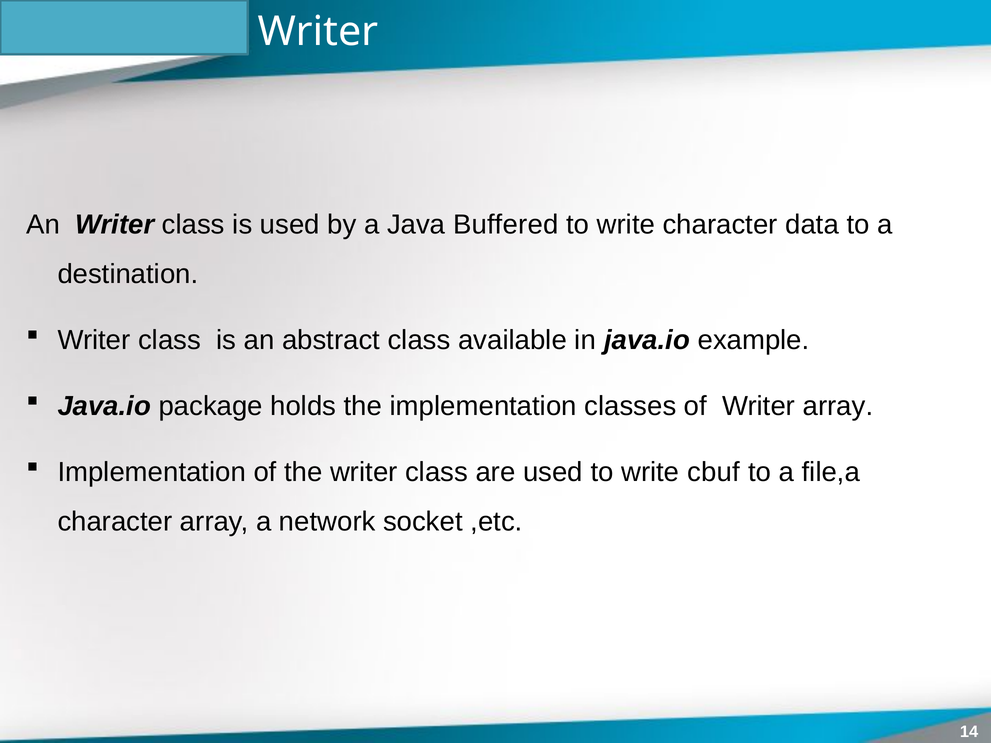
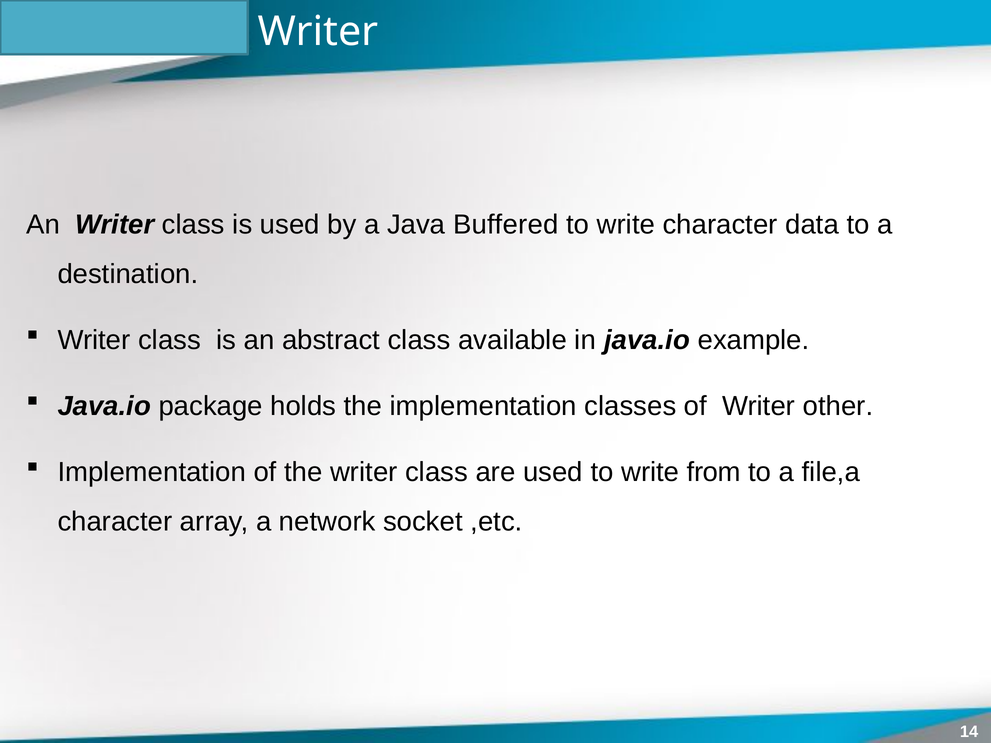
Writer array: array -> other (838, 406)
cbuf: cbuf -> from (714, 472)
